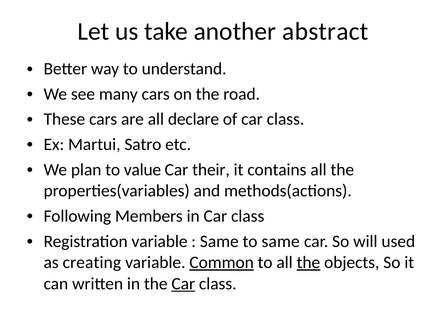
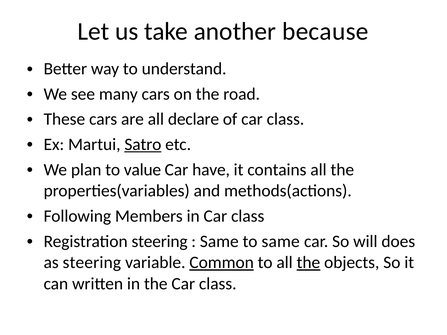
abstract: abstract -> because (325, 32)
Satro underline: none -> present (143, 145)
their: their -> have (211, 170)
Registration variable: variable -> steering (160, 241)
used: used -> does (398, 241)
as creating: creating -> steering (92, 263)
Car underline: present -> none (183, 284)
